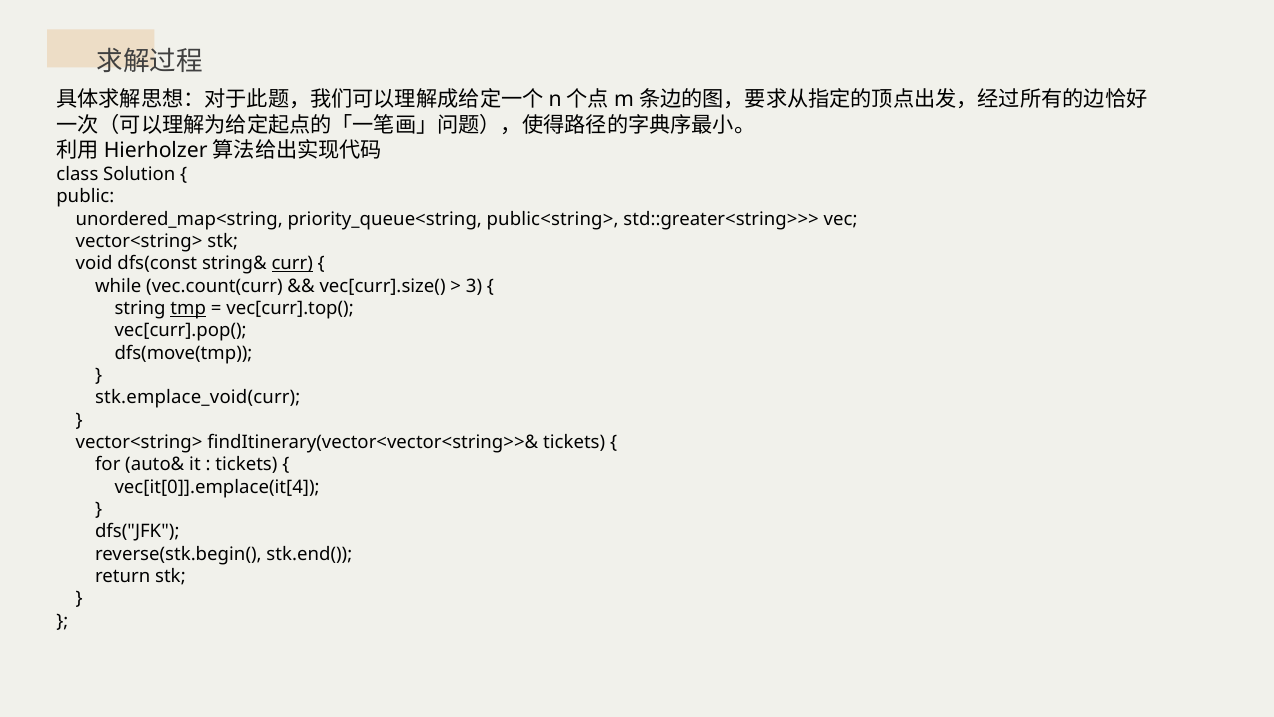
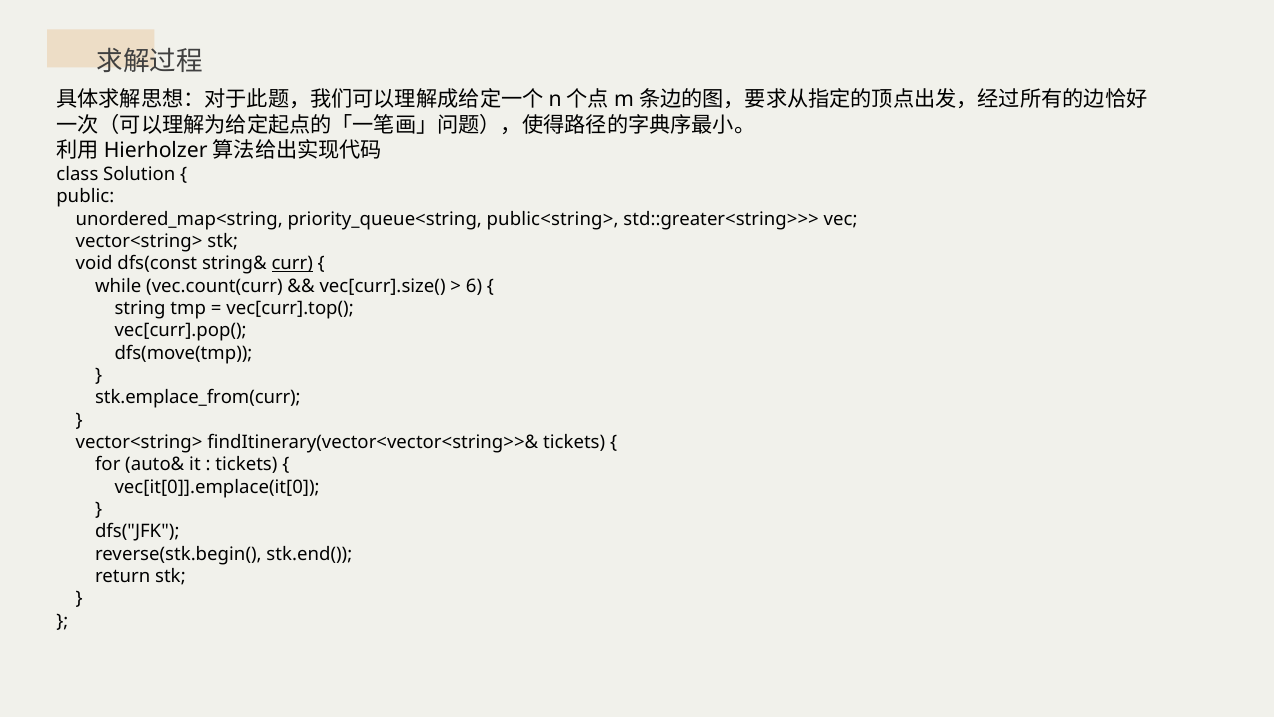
3: 3 -> 6 (474, 286)
tmp underline: present -> none (188, 308)
stk.emplace_void(curr: stk.emplace_void(curr -> stk.emplace_from(curr (198, 398)
vec[it[0]].emplace(it[4: vec[it[0]].emplace(it[4 -> vec[it[0]].emplace(it[0 (217, 487)
